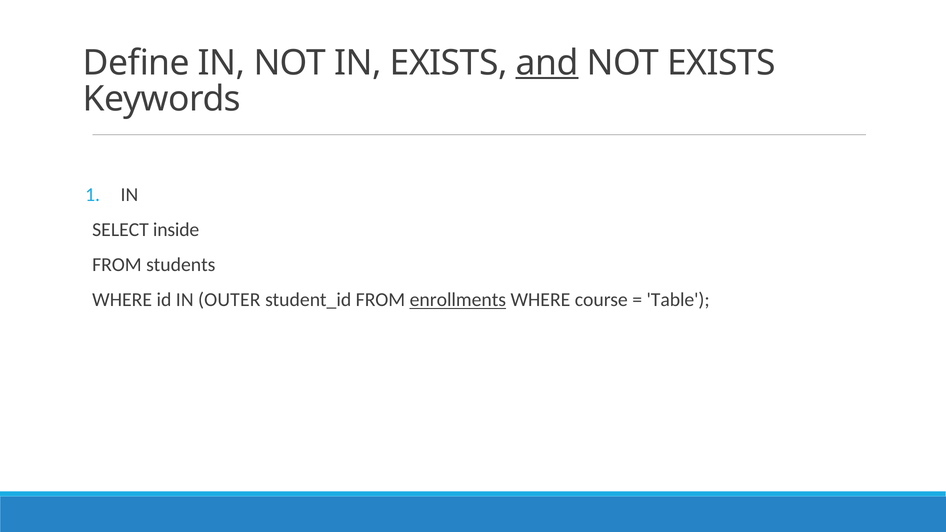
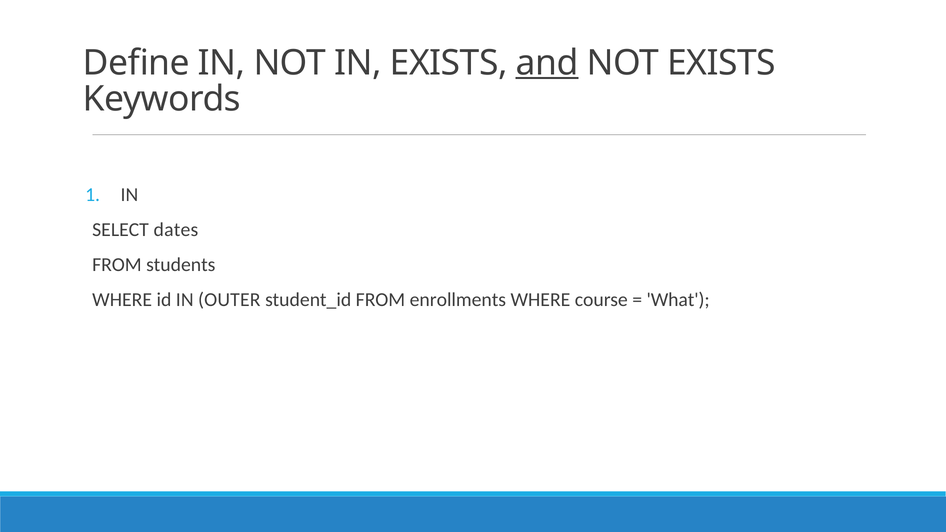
inside: inside -> dates (176, 230)
enrollments underline: present -> none (458, 300)
Table: Table -> What (678, 300)
